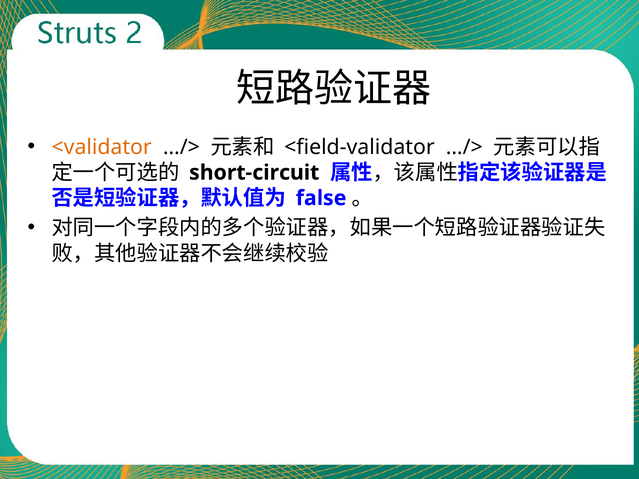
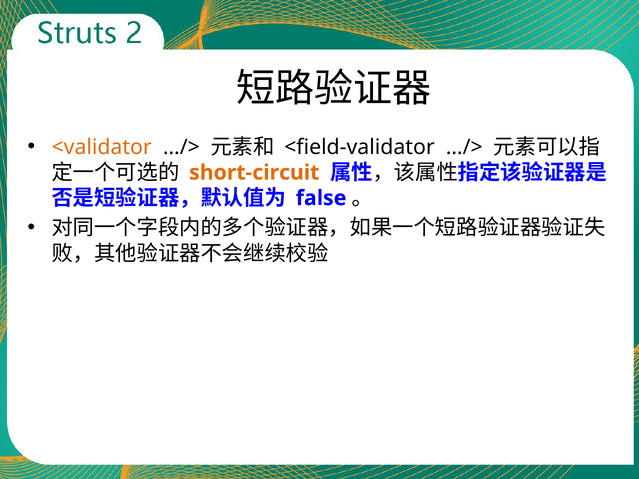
short-circuit colour: black -> orange (254, 173)
